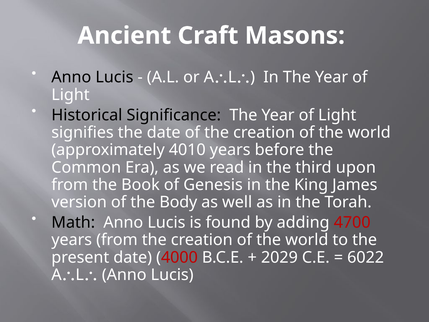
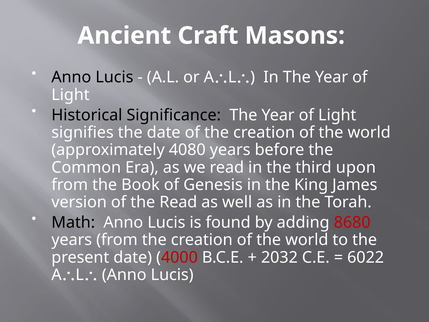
4010: 4010 -> 4080 (187, 150)
the Body: Body -> Read (178, 202)
4700: 4700 -> 8680 (352, 222)
2029: 2029 -> 2032 (279, 257)
